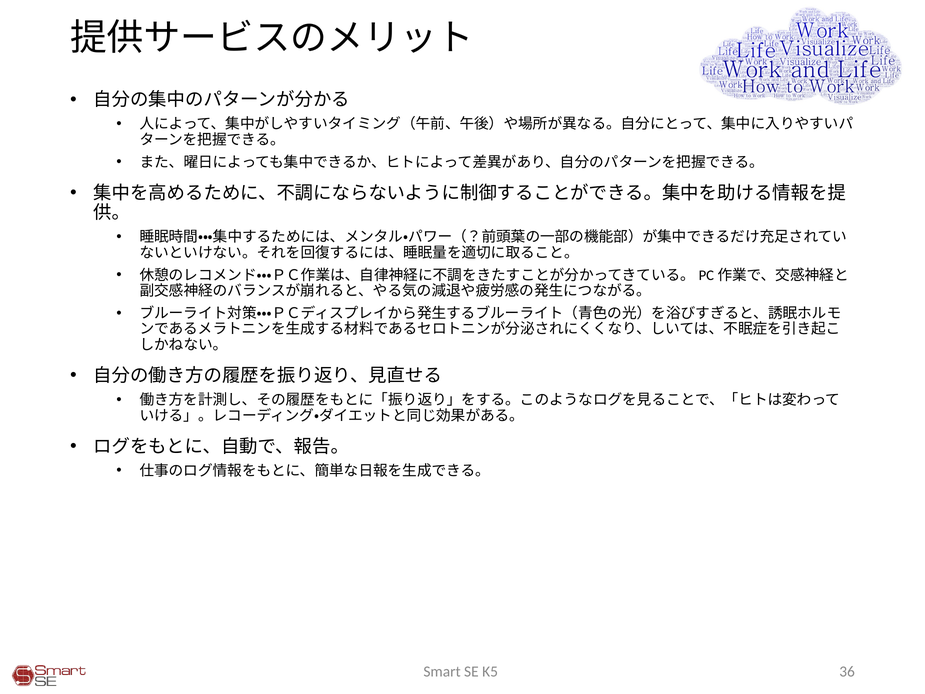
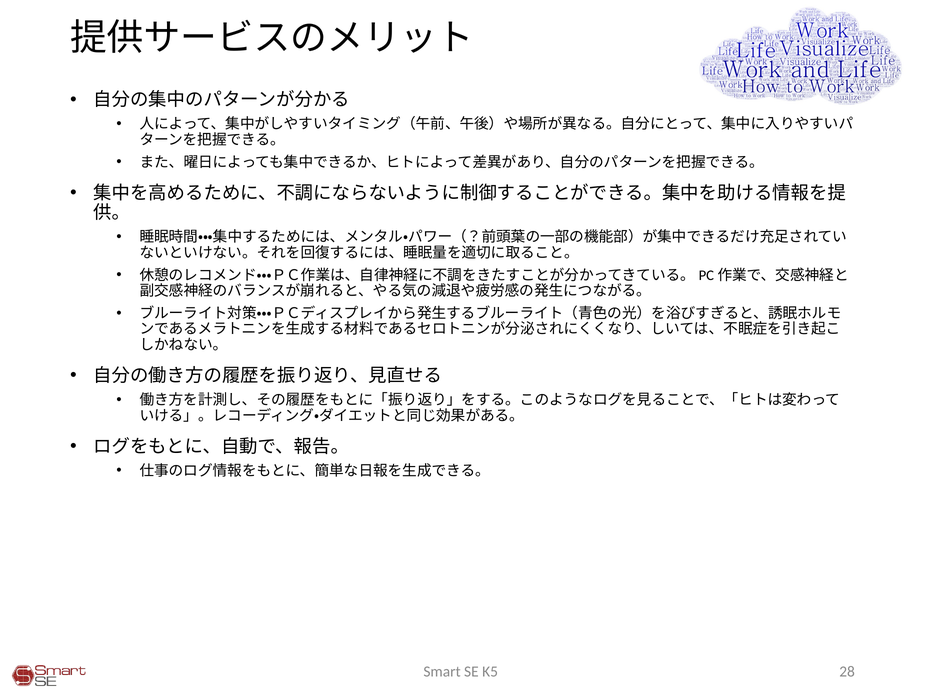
36: 36 -> 28 (847, 671)
